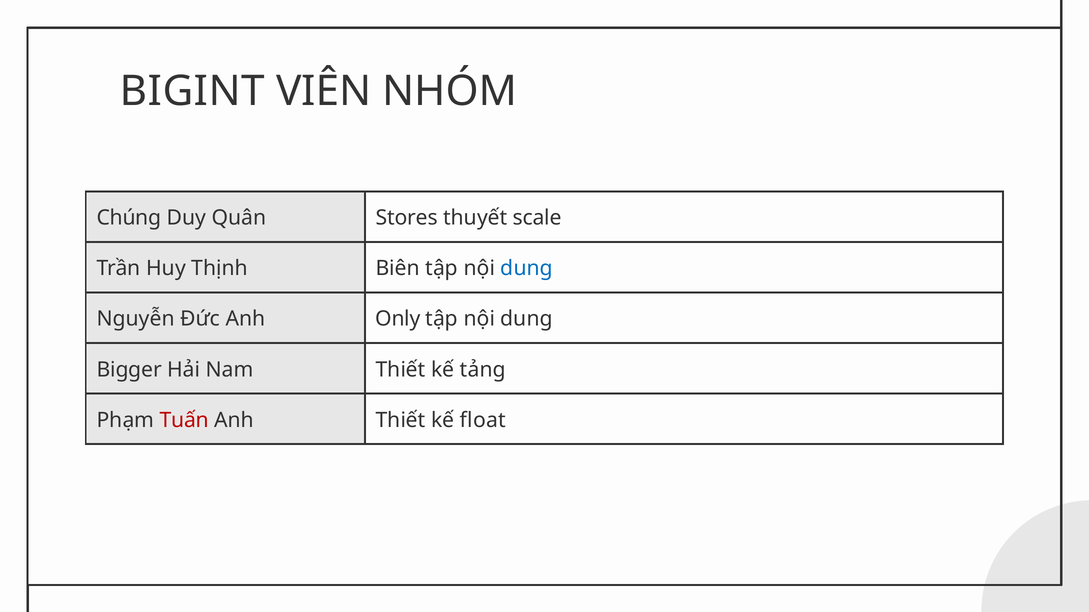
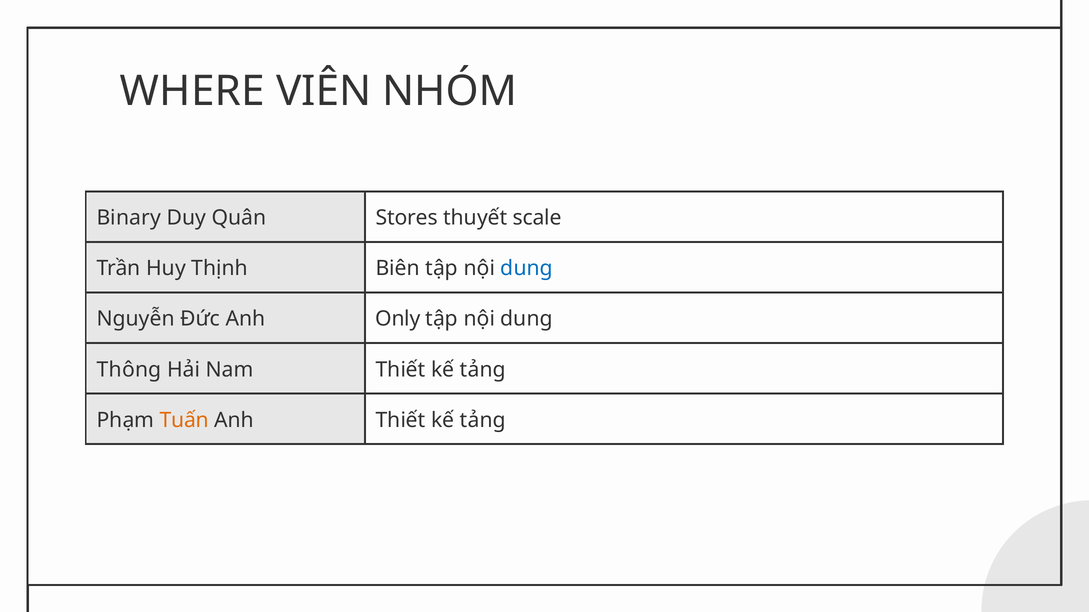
BIGINT: BIGINT -> WHERE (192, 91)
Chúng: Chúng -> Binary (129, 218)
Bigger: Bigger -> Thông (129, 370)
Tuấn colour: red -> orange (184, 420)
Anh Thiết kế float: float -> tảng (483, 420)
